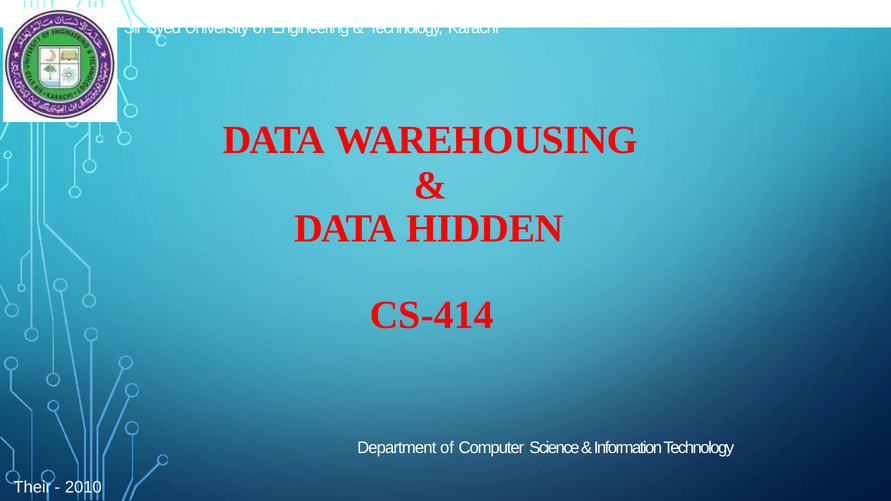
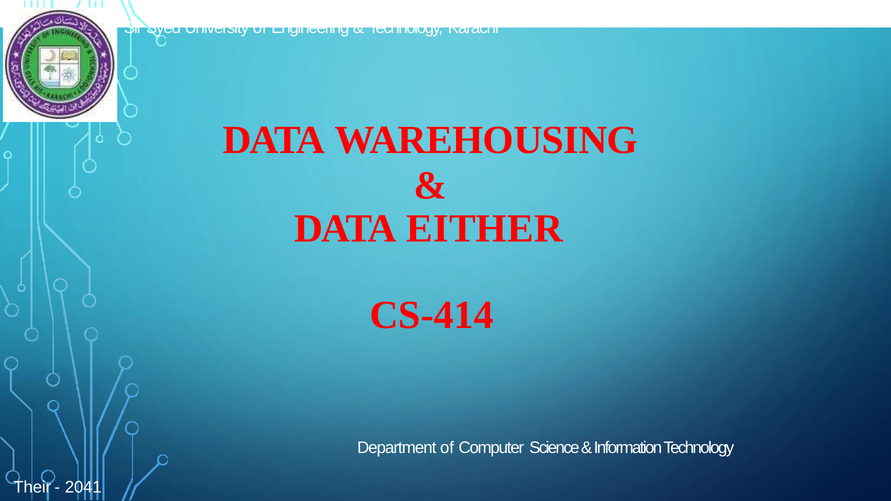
HIDDEN: HIDDEN -> EITHER (485, 229)
2010: 2010 -> 2041 (83, 488)
